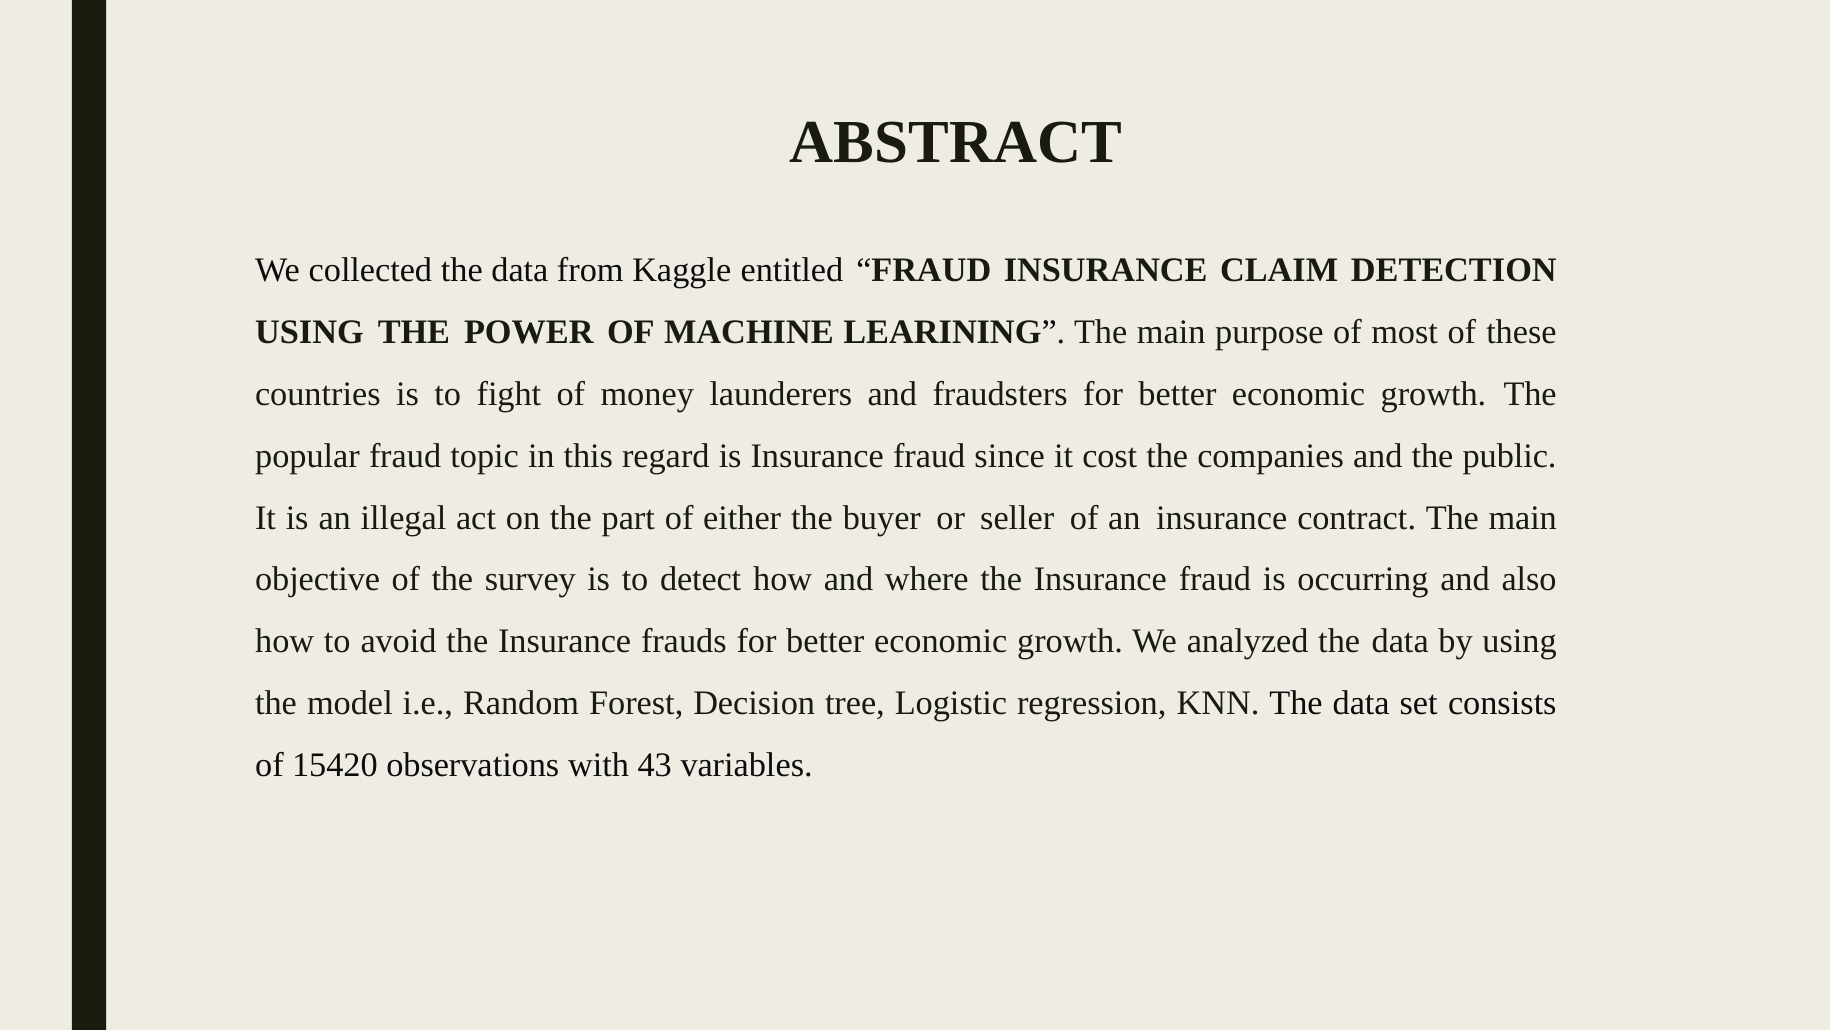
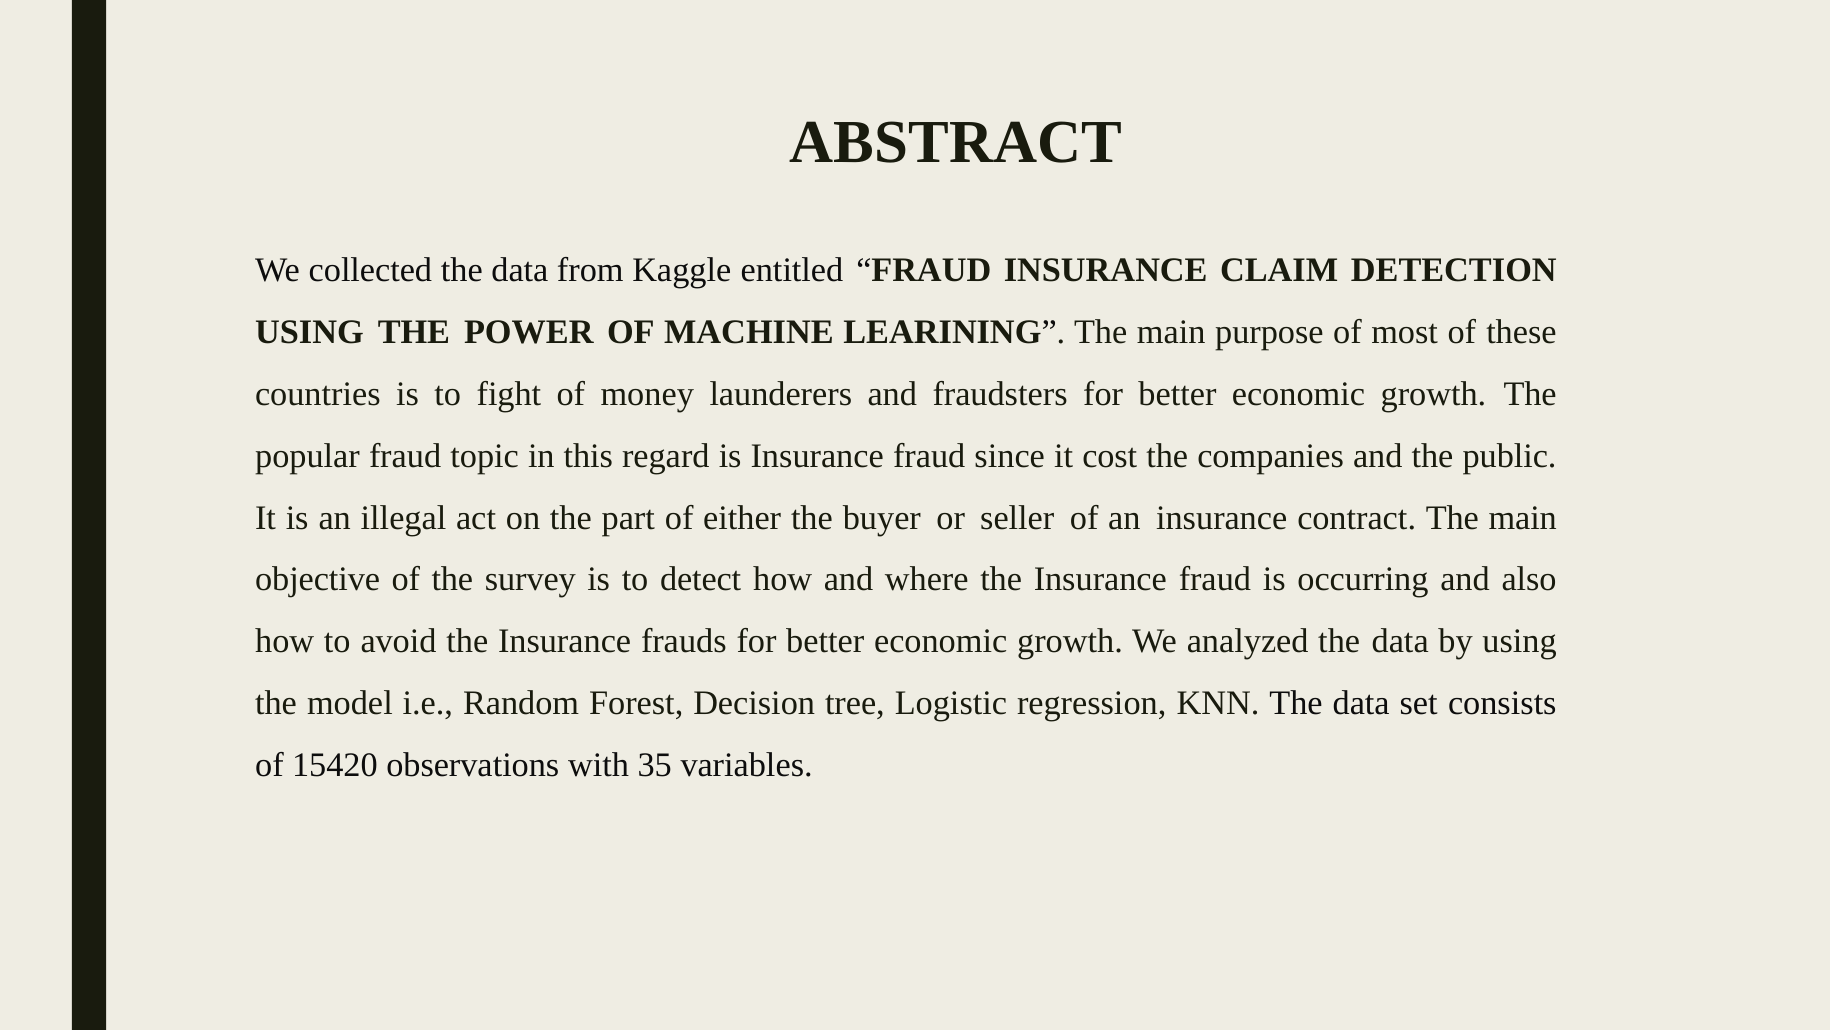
43: 43 -> 35 (655, 765)
